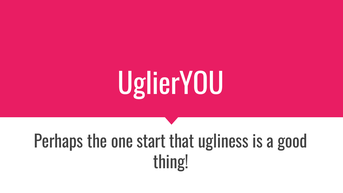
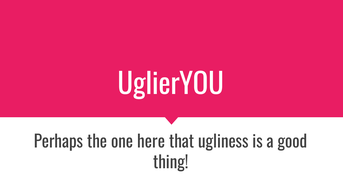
start: start -> here (151, 142)
